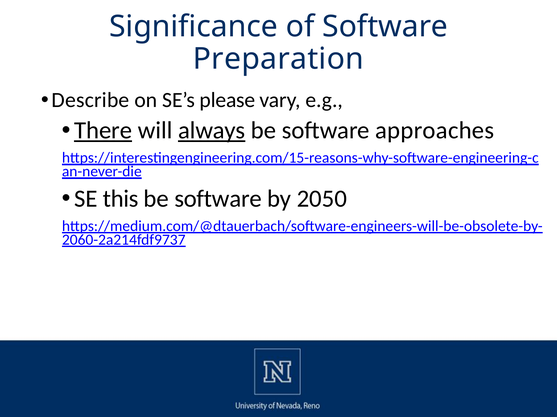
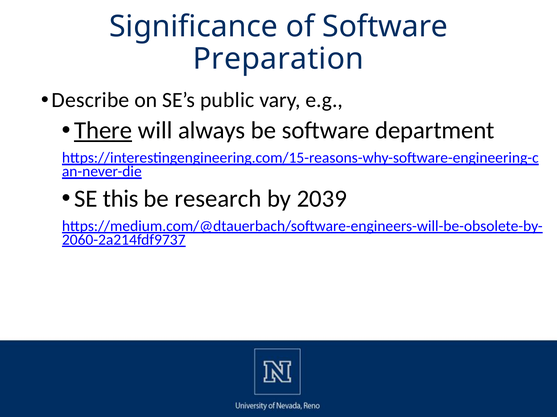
please: please -> public (227, 100)
always underline: present -> none (212, 131)
approaches: approaches -> department (435, 131)
software: software -> research (218, 199)
2050: 2050 -> 2039 (322, 199)
